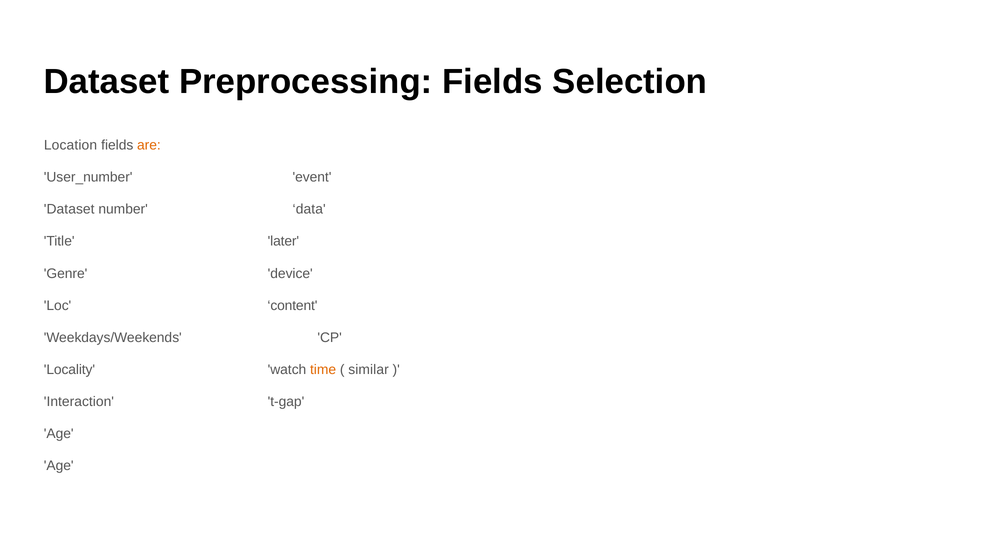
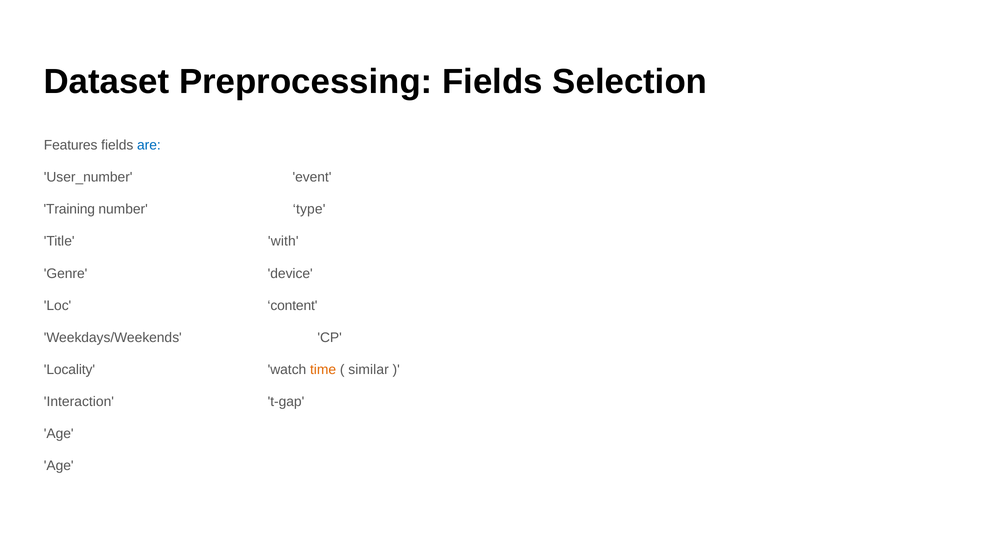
Location: Location -> Features (71, 145)
are colour: orange -> blue (149, 145)
Dataset: Dataset -> Training (69, 209)
data: data -> type (309, 209)
later: later -> with (283, 241)
